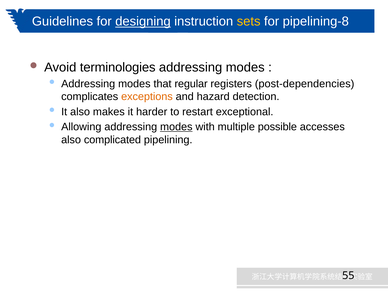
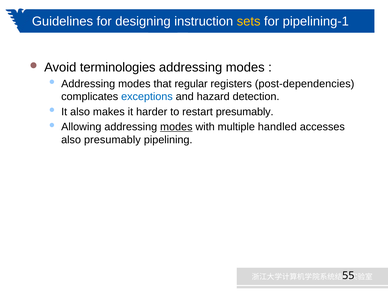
designing underline: present -> none (143, 21)
pipelining-8: pipelining-8 -> pipelining-1 (316, 21)
exceptions colour: orange -> blue (147, 97)
restart exceptional: exceptional -> presumably (245, 112)
possible: possible -> handled (277, 127)
also complicated: complicated -> presumably (112, 140)
